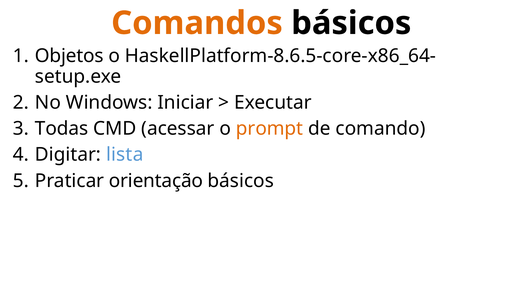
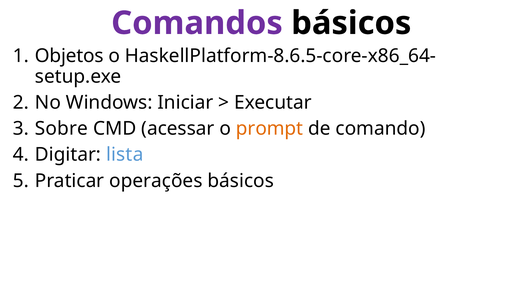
Comandos colour: orange -> purple (197, 23)
Todas: Todas -> Sobre (61, 129)
orientação: orientação -> operações (156, 181)
